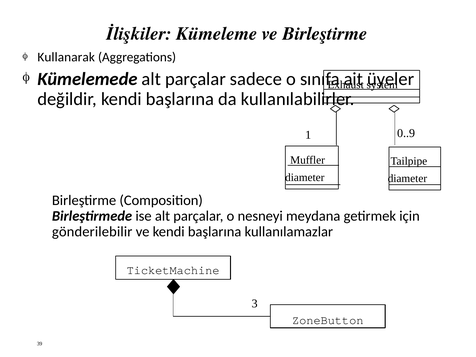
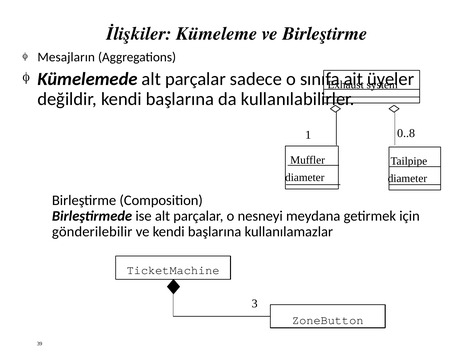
Kullanarak: Kullanarak -> Mesajların (66, 57)
0..9: 0..9 -> 0..8 (406, 133)
